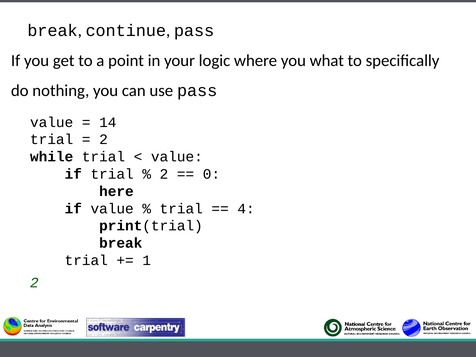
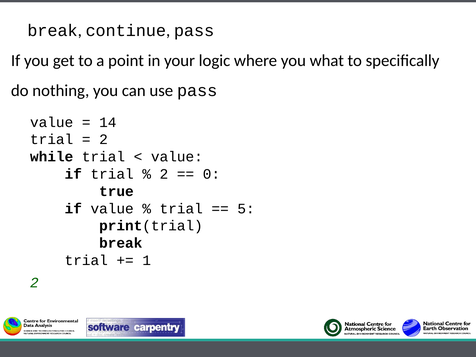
here: here -> true (116, 191)
4: 4 -> 5 (246, 209)
